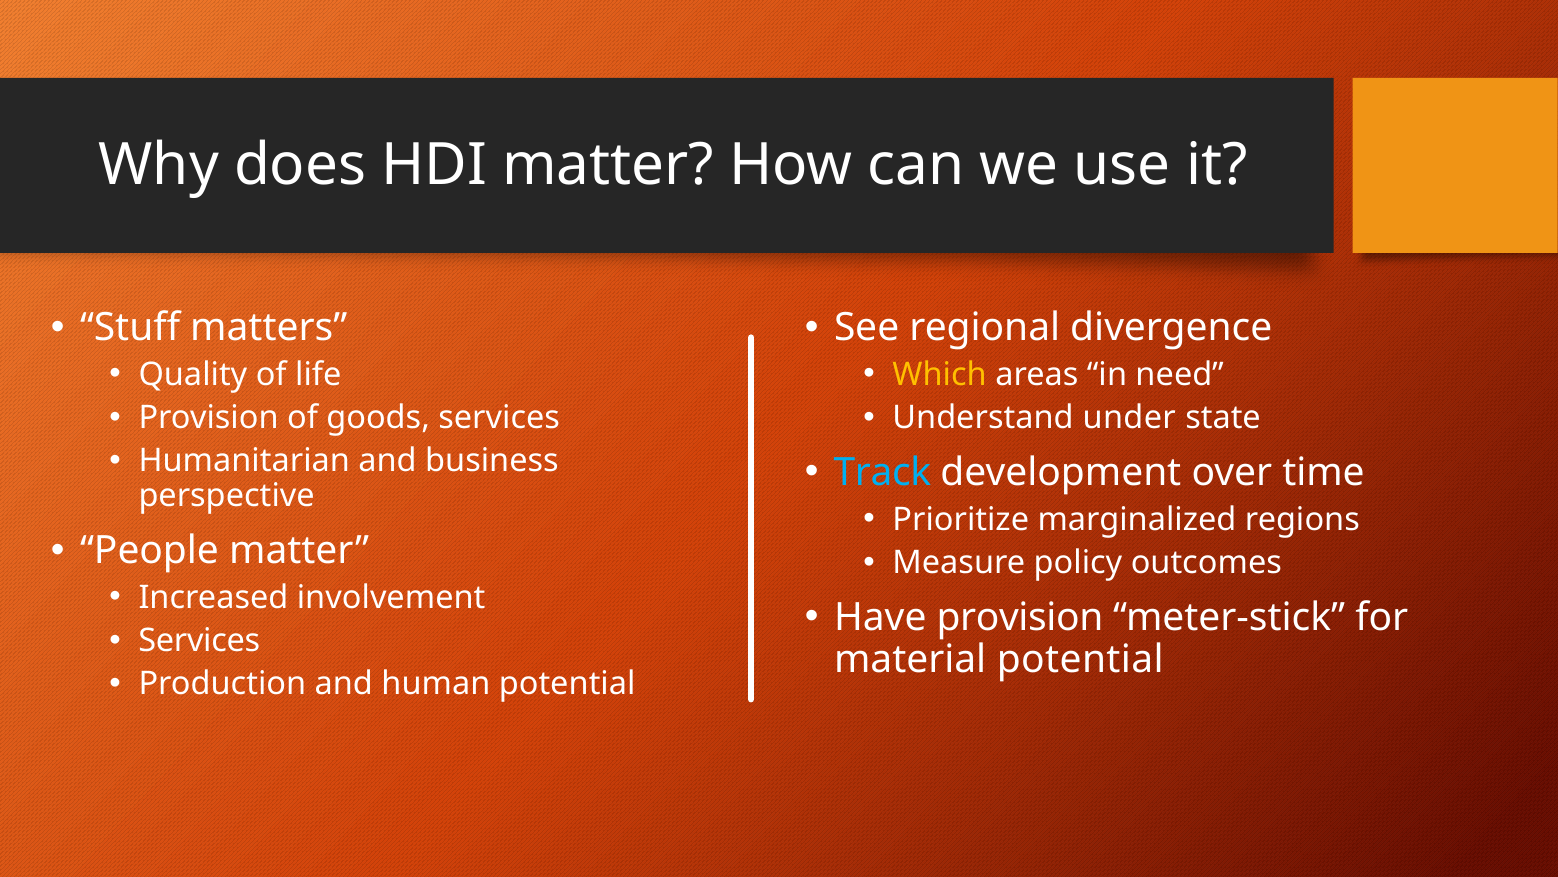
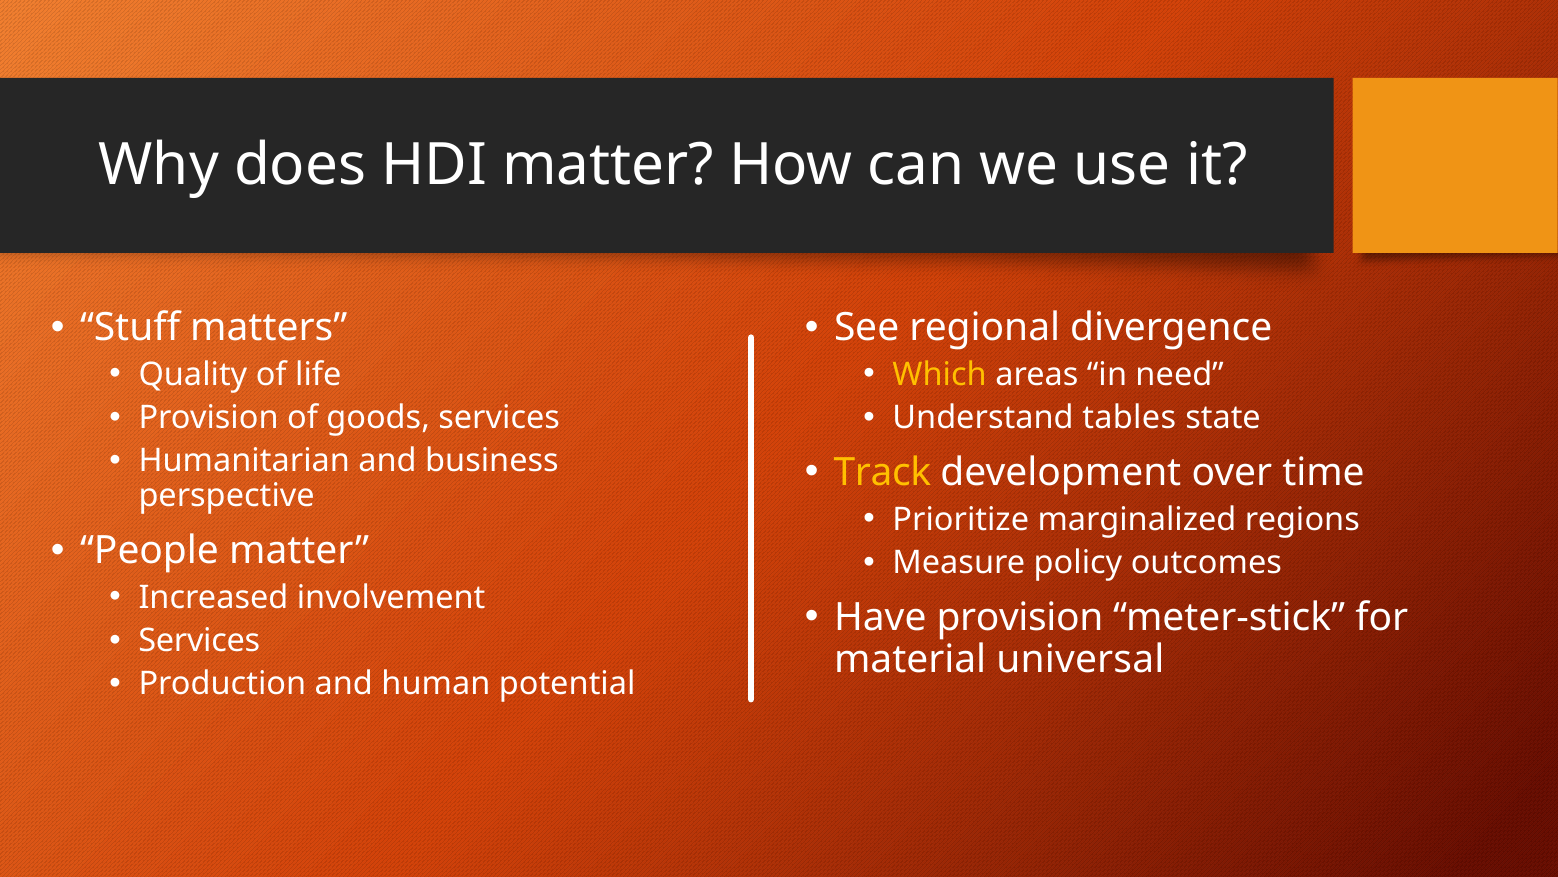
under: under -> tables (1129, 418)
Track colour: light blue -> yellow (882, 472)
material potential: potential -> universal (1080, 659)
